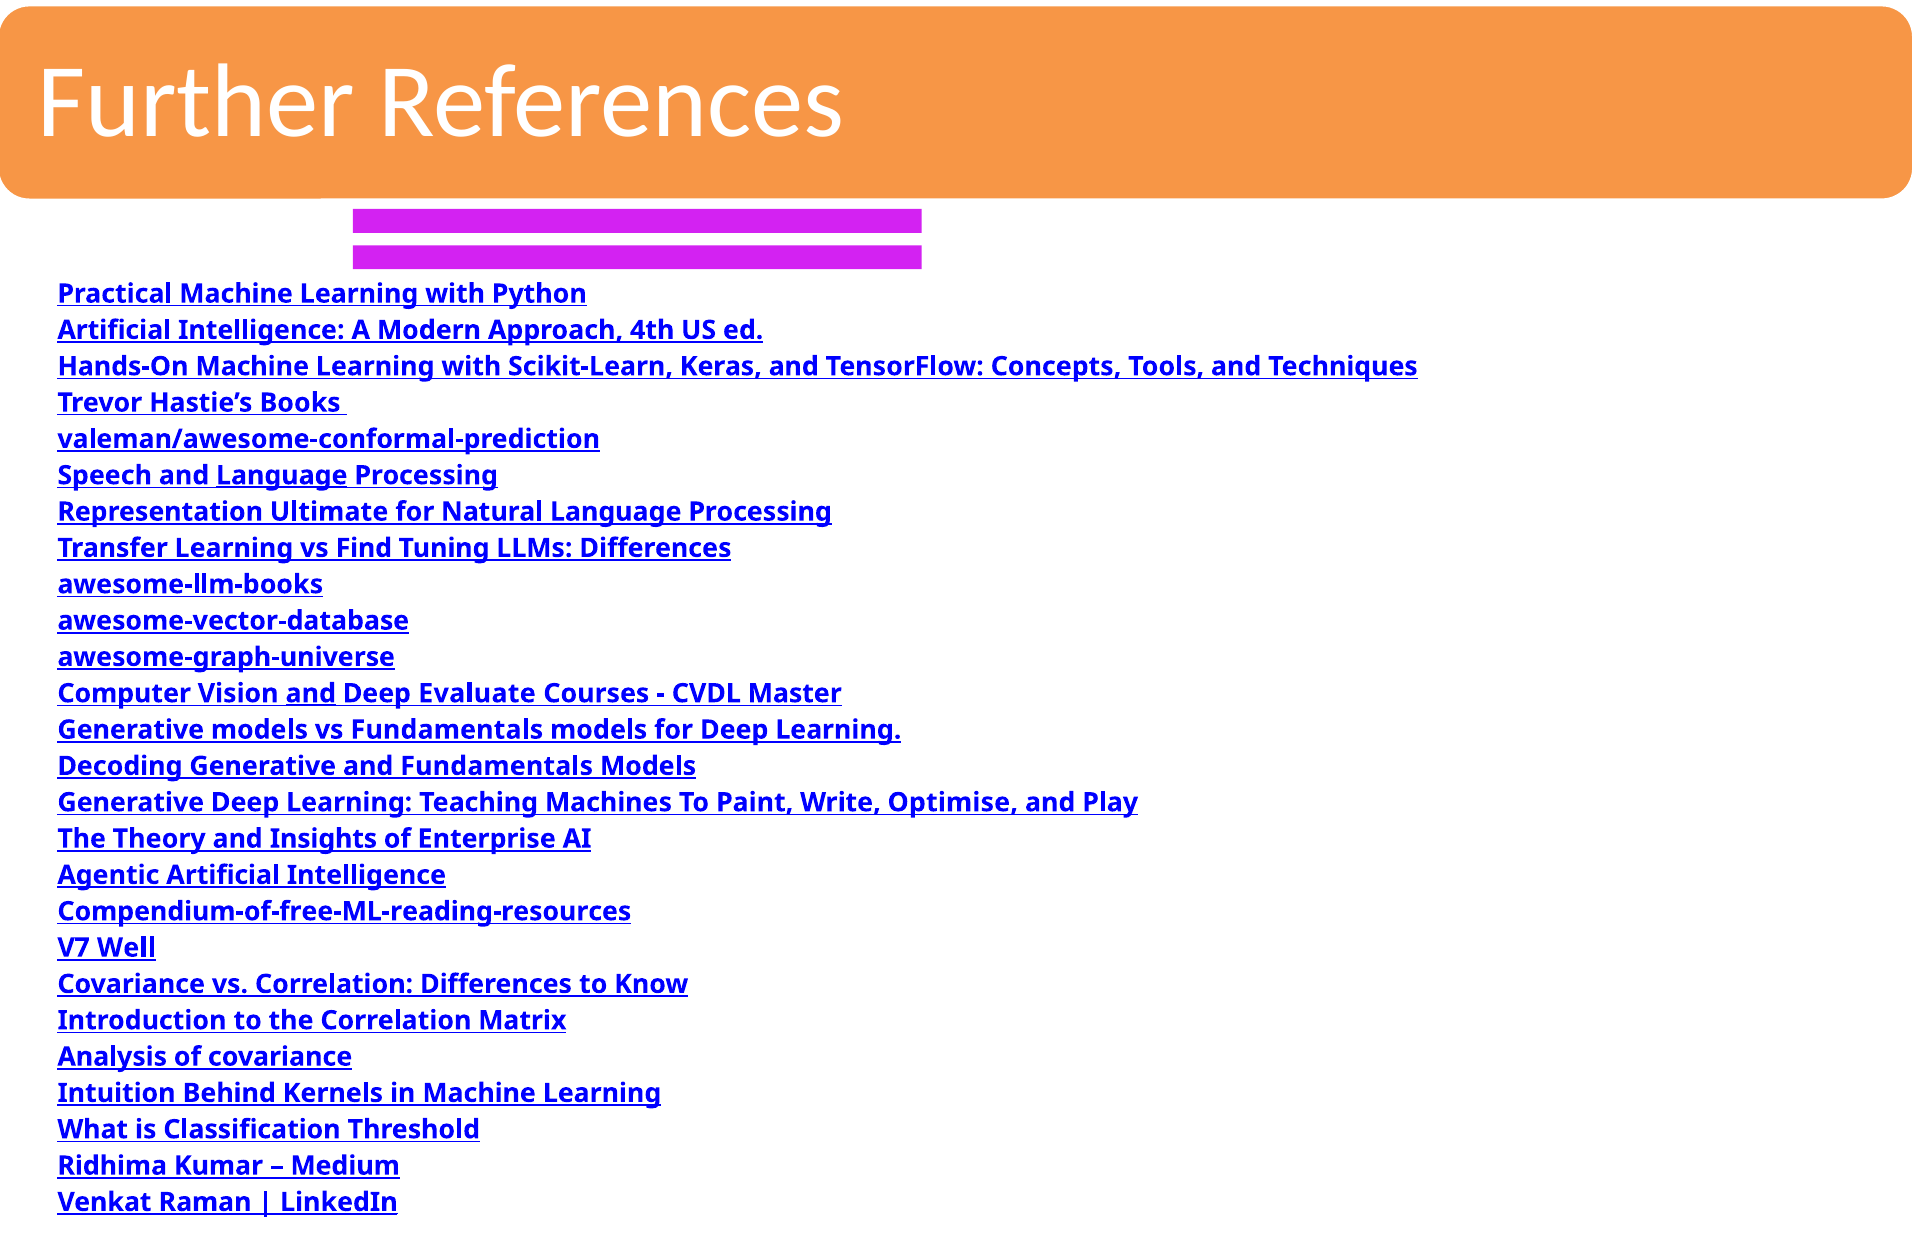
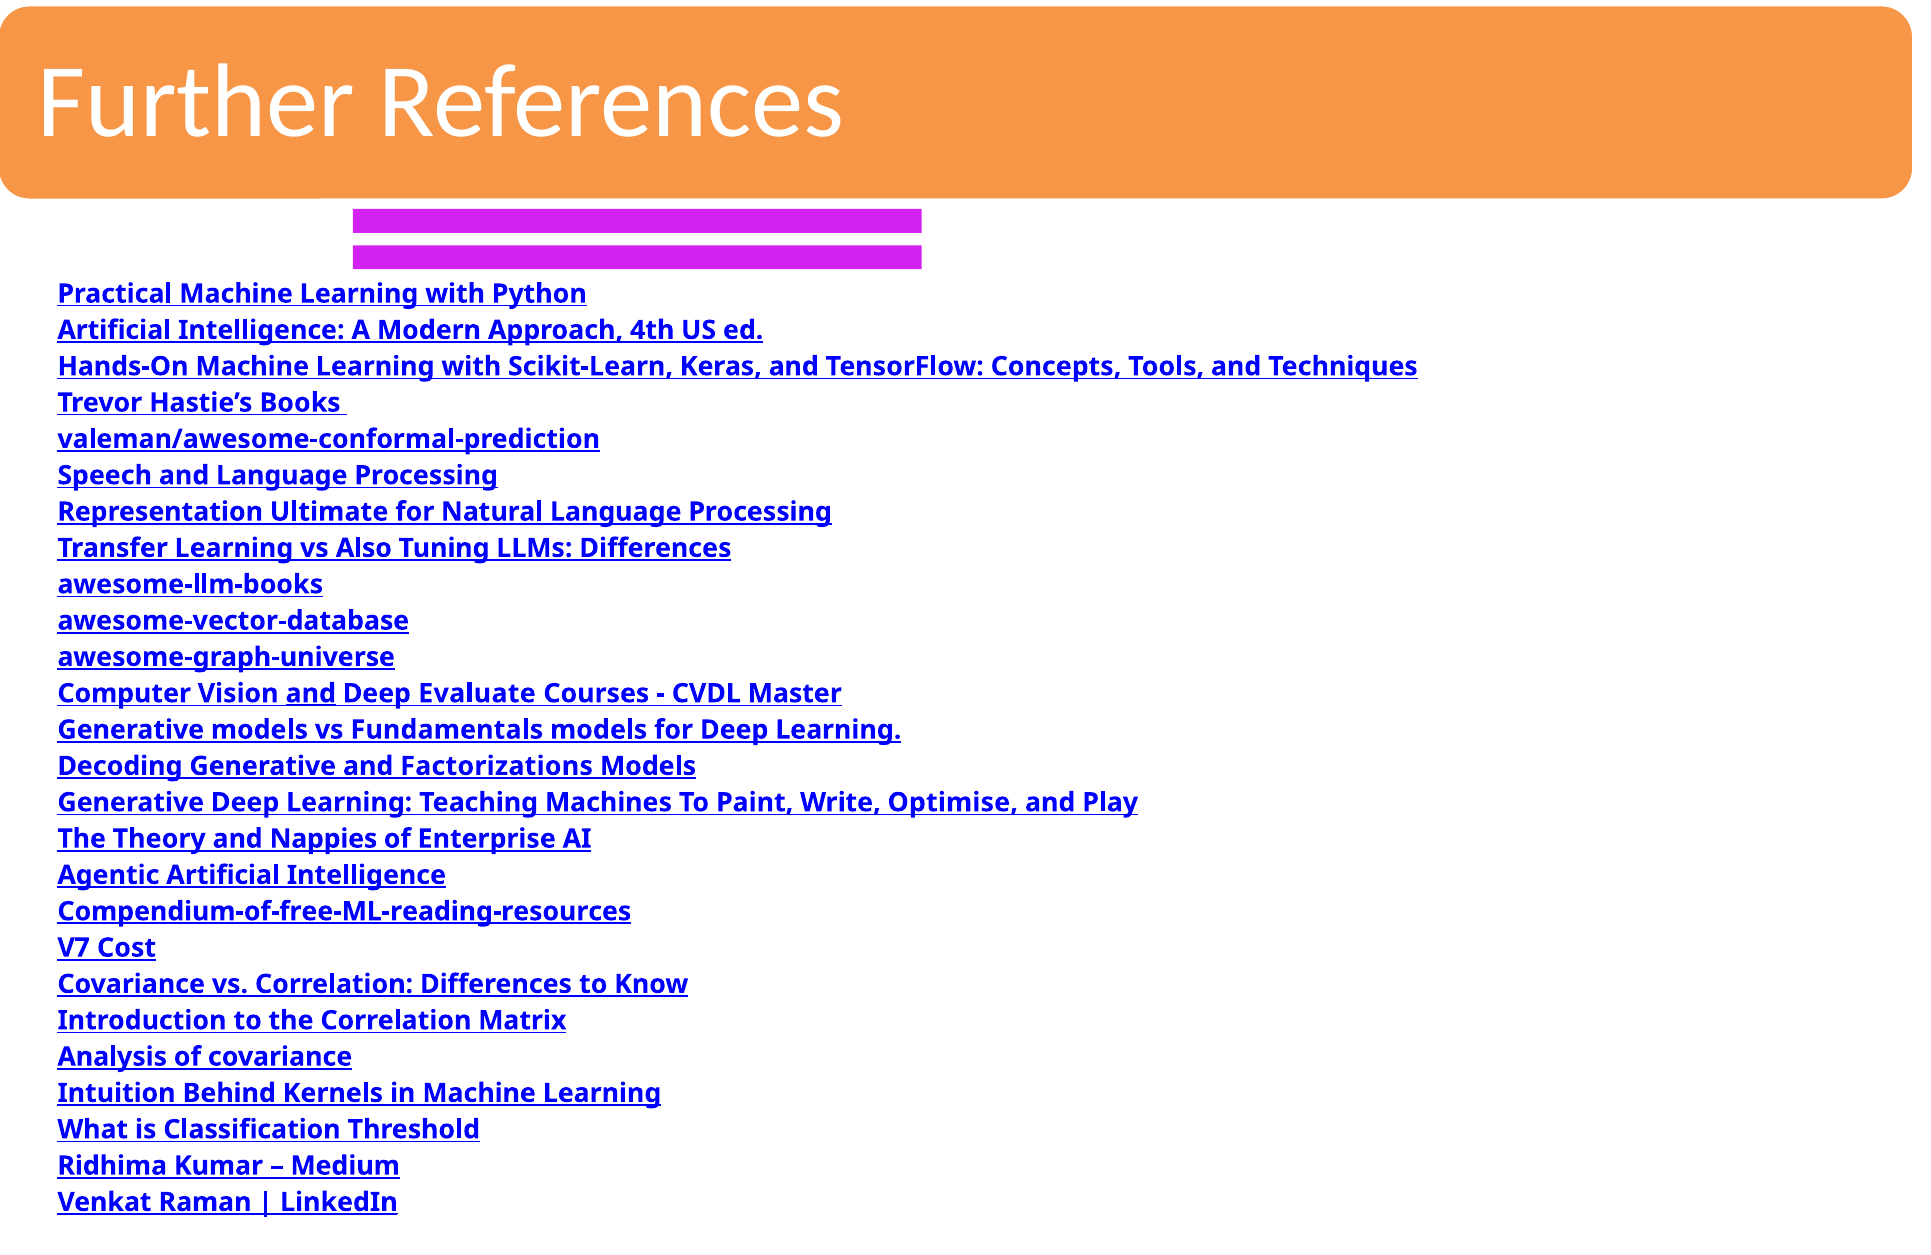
Language underline: present -> none (282, 475)
Find: Find -> Also (364, 548)
and Fundamentals: Fundamentals -> Factorizations (497, 766)
Insights: Insights -> Nappies (323, 839)
Compendium-of-free-ML-reading-resources underline: none -> present (344, 912)
Well: Well -> Cost (127, 948)
